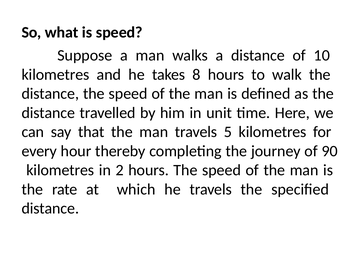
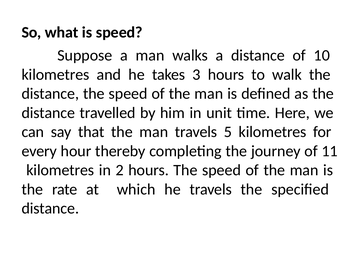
8: 8 -> 3 (196, 75)
90: 90 -> 11 (330, 151)
